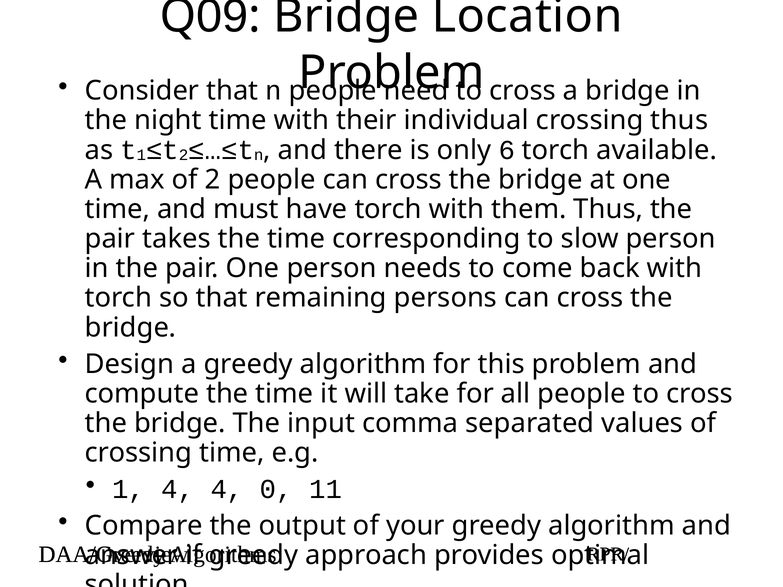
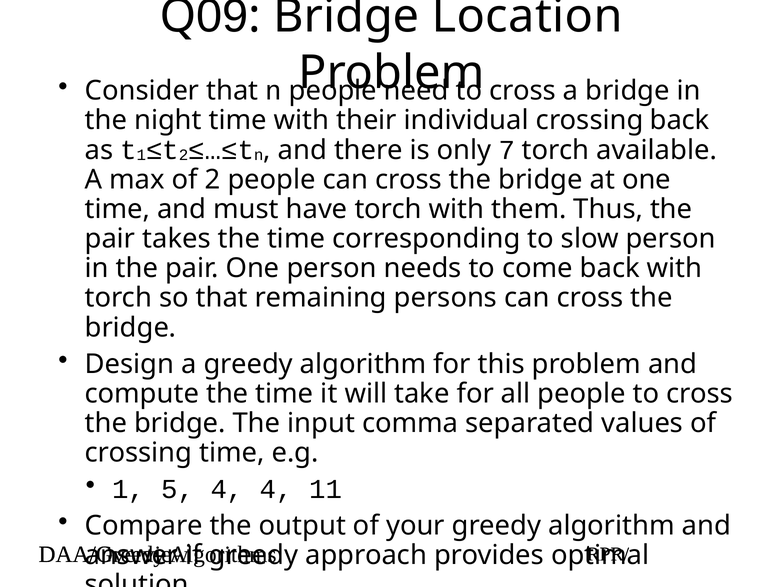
crossing thus: thus -> back (680, 120)
6: 6 -> 7 (507, 150)
1 4: 4 -> 5 (178, 489)
4 0: 0 -> 4 (276, 489)
